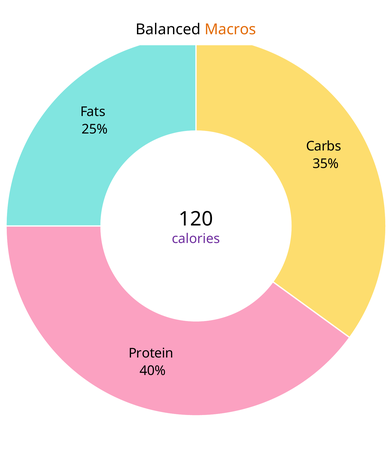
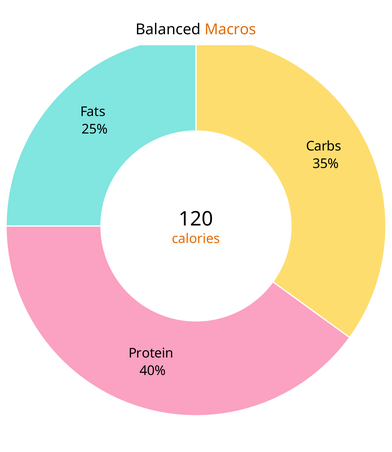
calories colour: purple -> orange (196, 239)
